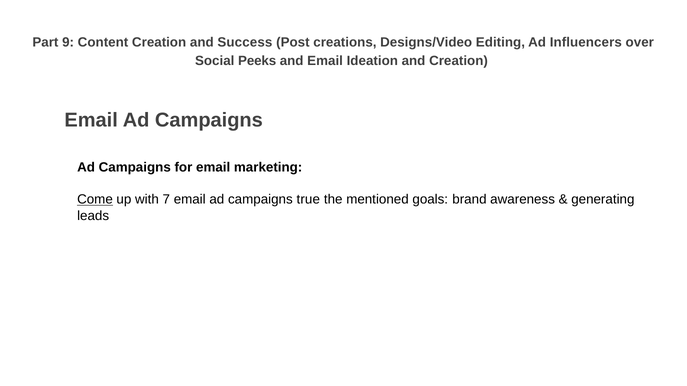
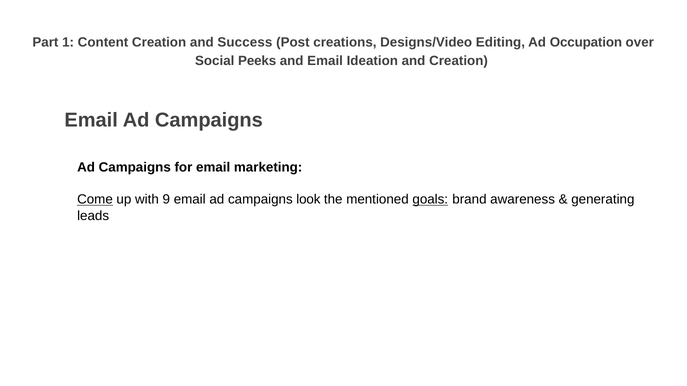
9: 9 -> 1 (68, 42)
Influencers: Influencers -> Occupation (586, 42)
7: 7 -> 9 (166, 200)
true: true -> look (308, 200)
goals underline: none -> present (430, 200)
